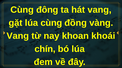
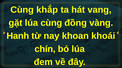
đông: đông -> khắp (47, 10)
Vang: Vang -> Hanh (18, 36)
